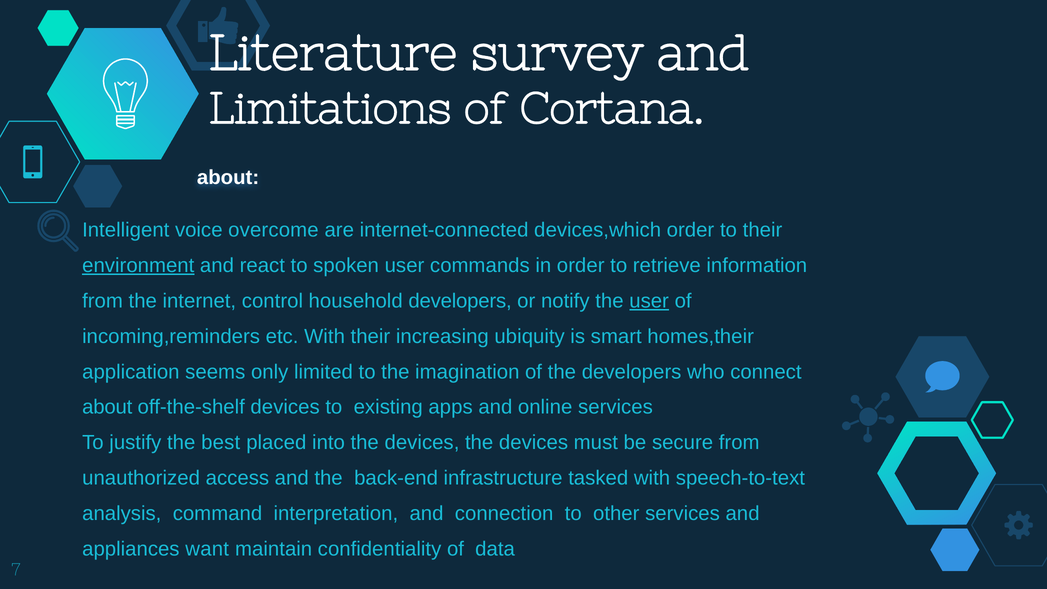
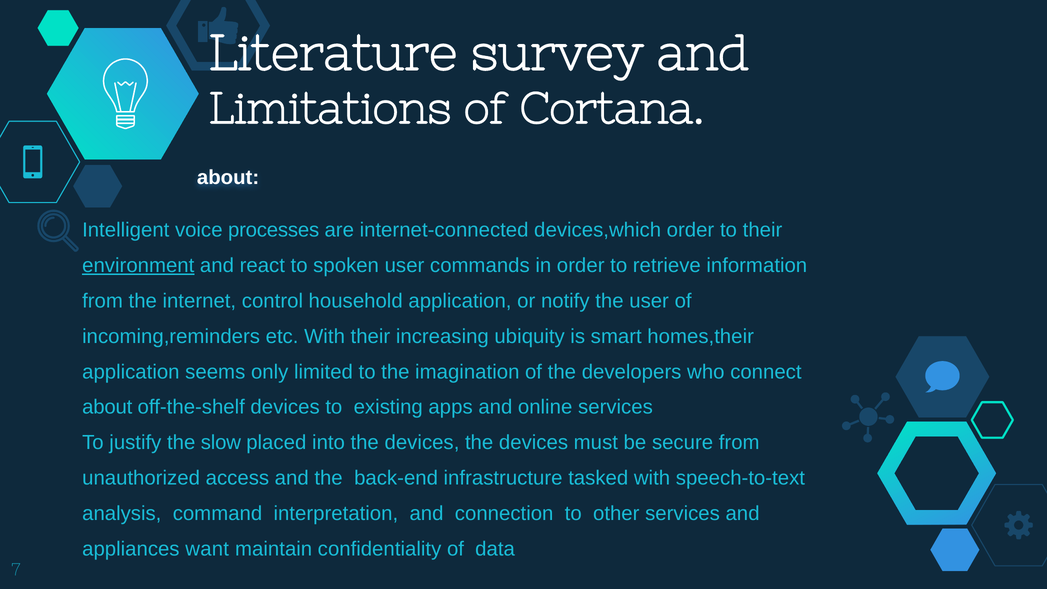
overcome: overcome -> processes (274, 230)
household developers: developers -> application (460, 301)
user underline: present -> none (649, 301)
best: best -> slow (221, 443)
